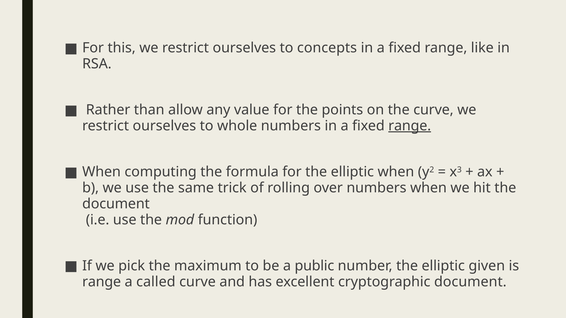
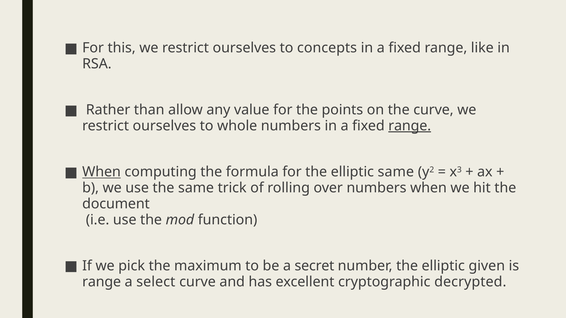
When underline: none -> present (102, 172)
elliptic when: when -> same (396, 172)
public: public -> secret (314, 266)
called: called -> select (156, 282)
cryptographic document: document -> decrypted (470, 282)
